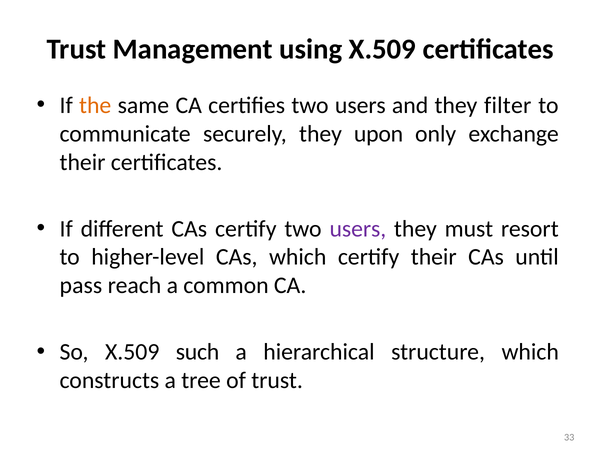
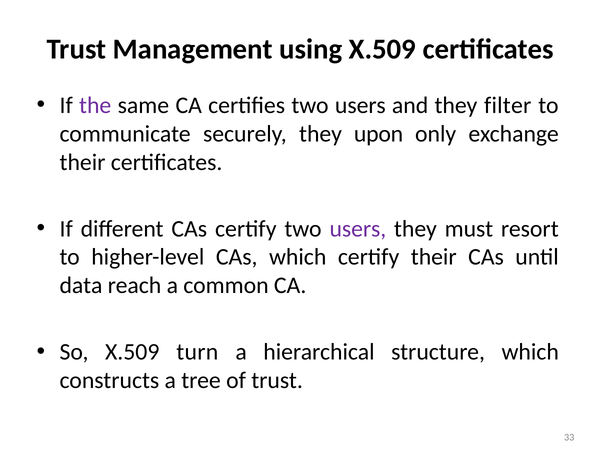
the colour: orange -> purple (95, 105)
pass: pass -> data (81, 286)
such: such -> turn (197, 352)
